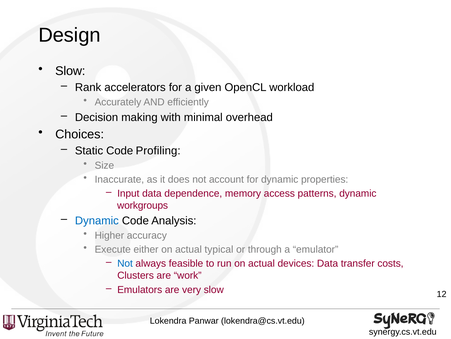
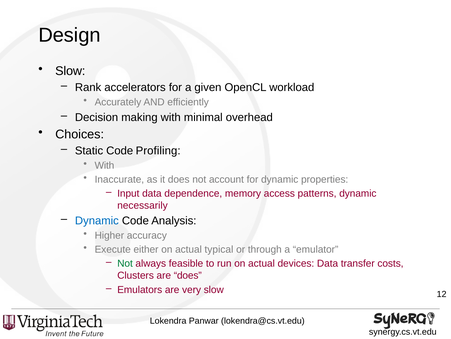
Size: Size -> With (104, 165)
workgroups: workgroups -> necessarily (142, 205)
Not colour: blue -> green (125, 263)
are work: work -> does (188, 275)
